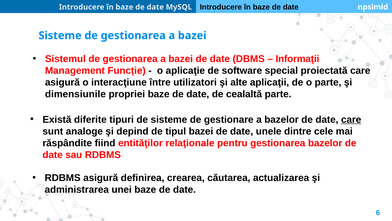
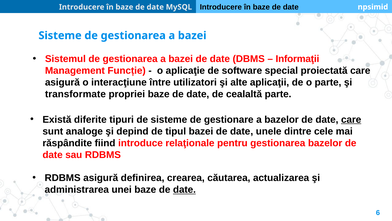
dimensiunile: dimensiunile -> transformate (75, 94)
entităţilor: entităţilor -> introduce (140, 143)
date underline: none -> present (184, 189)
